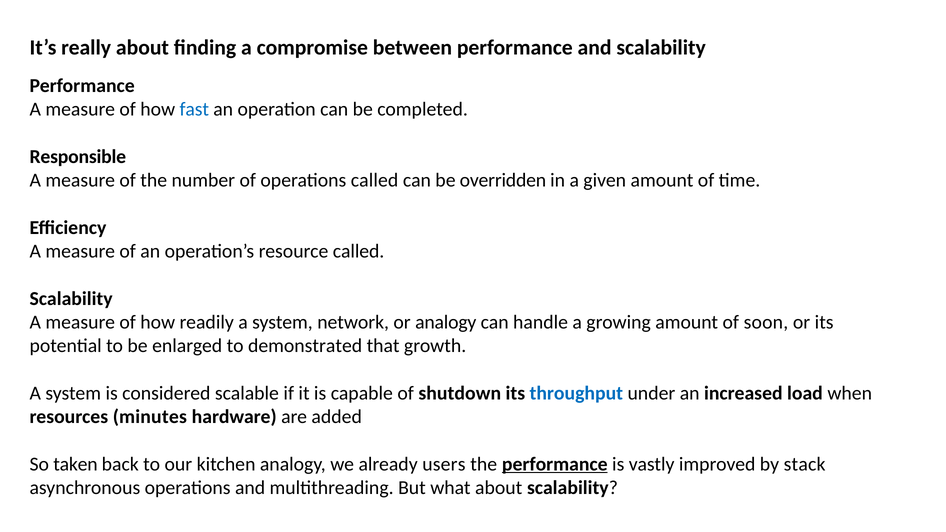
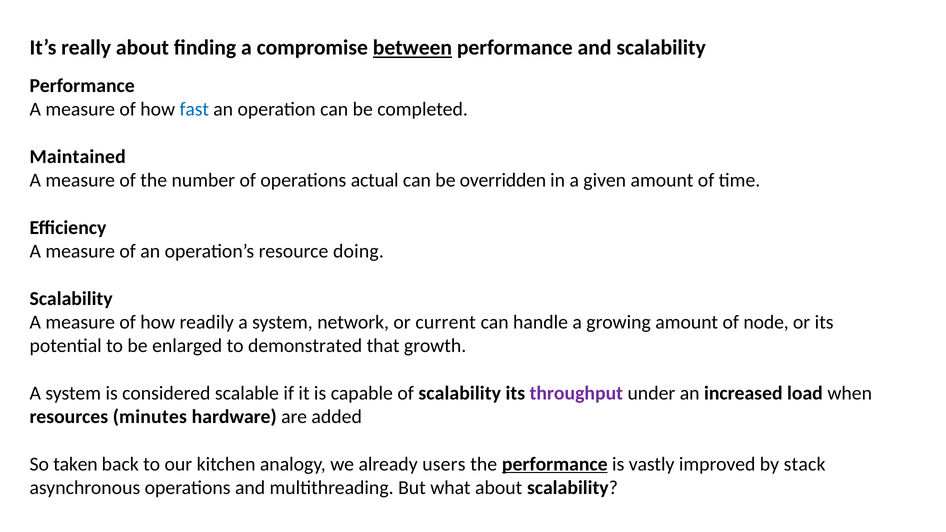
between underline: none -> present (412, 48)
Responsible: Responsible -> Maintained (78, 157)
operations called: called -> actual (375, 180)
resource called: called -> doing (358, 251)
or analogy: analogy -> current (446, 322)
soon: soon -> node (766, 322)
of shutdown: shutdown -> scalability (460, 393)
throughput colour: blue -> purple (576, 393)
